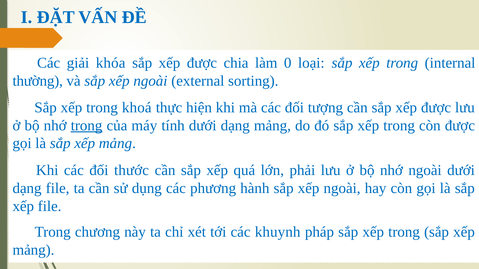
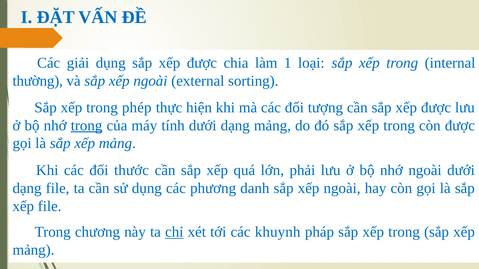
giải khóa: khóa -> dụng (111, 63)
0: 0 -> 1 (288, 63)
khoá: khoá -> phép (137, 108)
hành: hành -> danh (255, 189)
chỉ underline: none -> present (174, 232)
